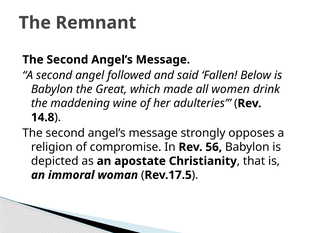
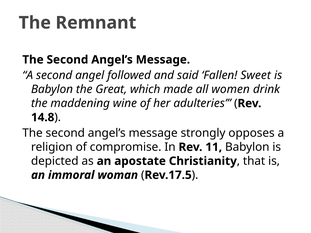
Below: Below -> Sweet (256, 75)
56: 56 -> 11 (214, 147)
